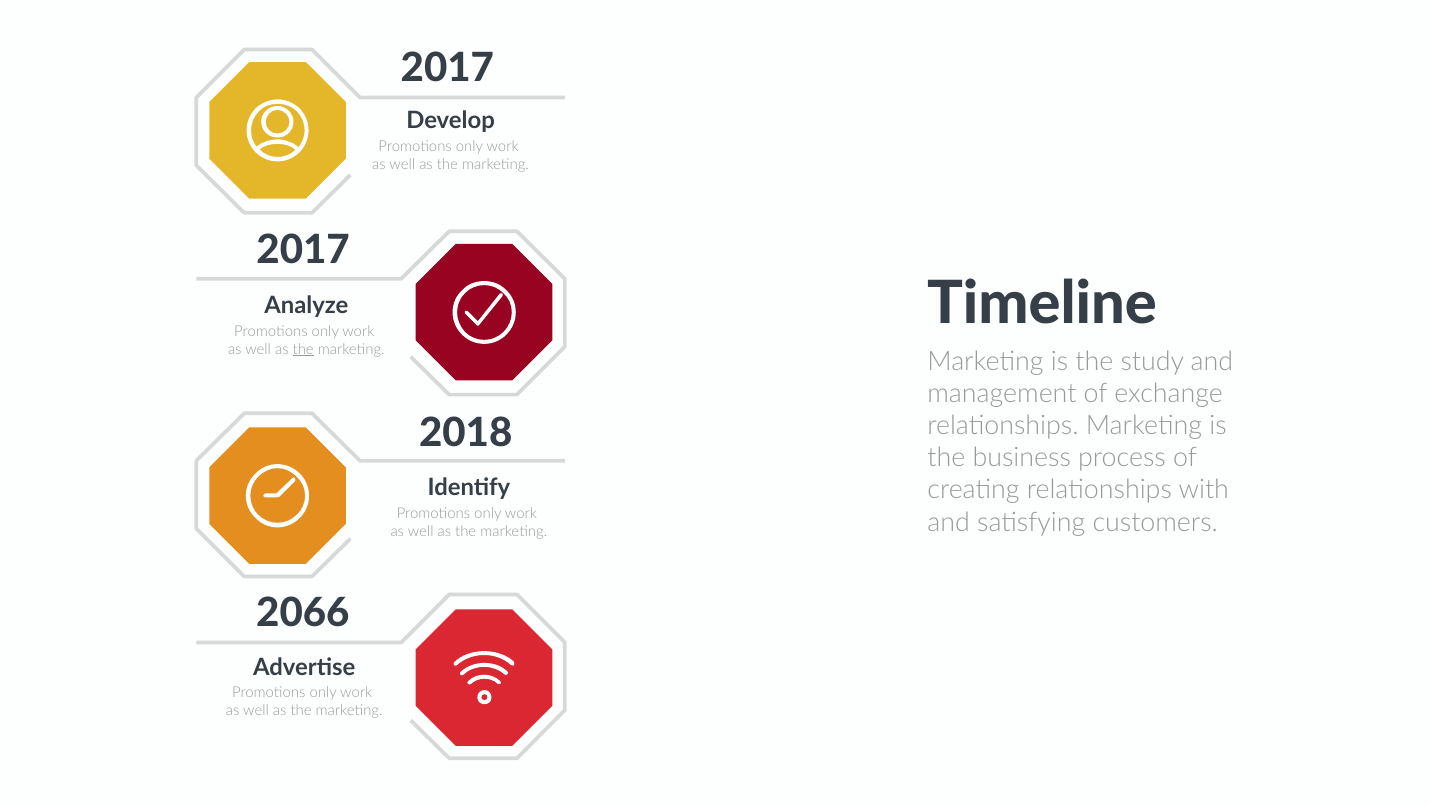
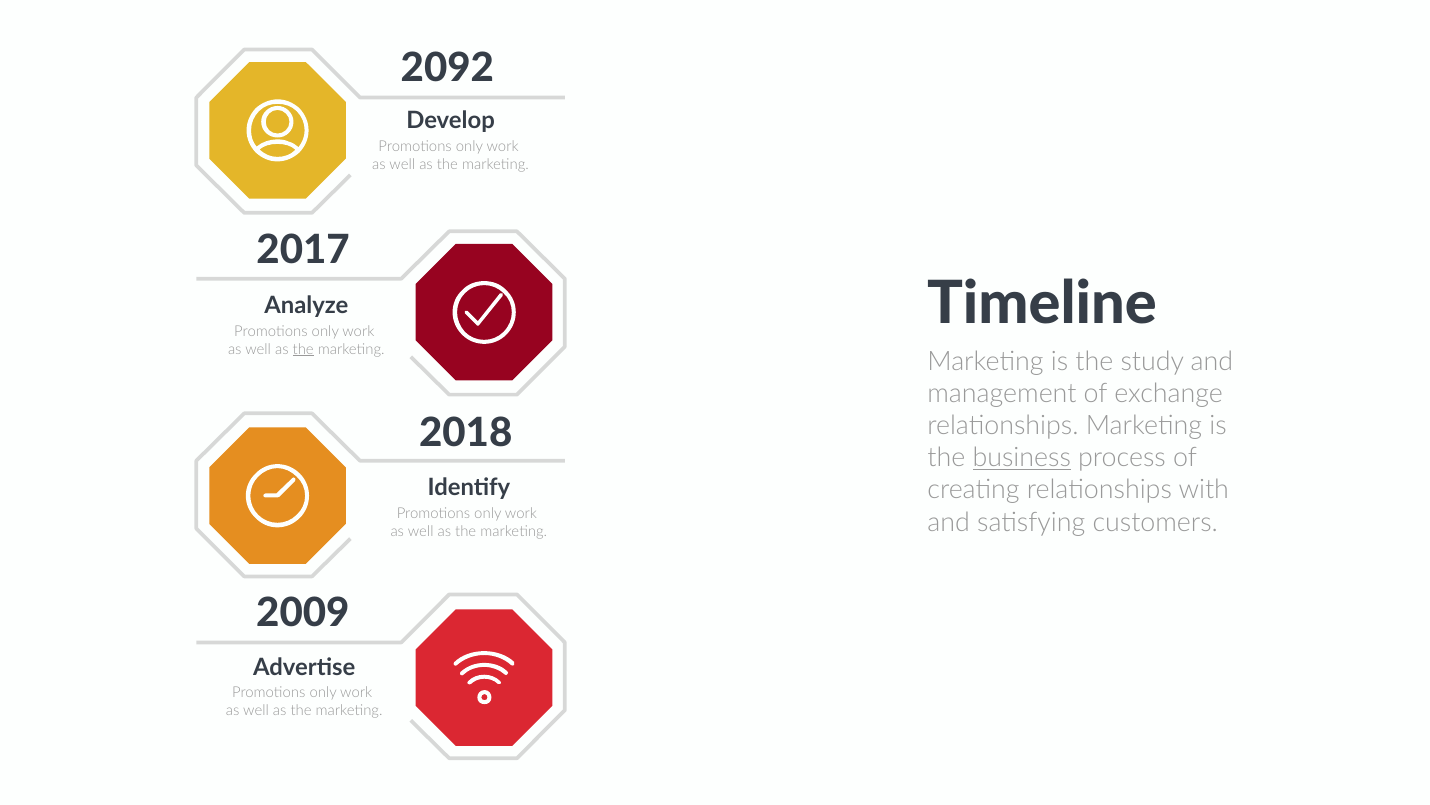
2017: 2017 -> 2092 (447, 68)
business underline: none -> present (1022, 458)
2066: 2066 -> 2009 (303, 613)
